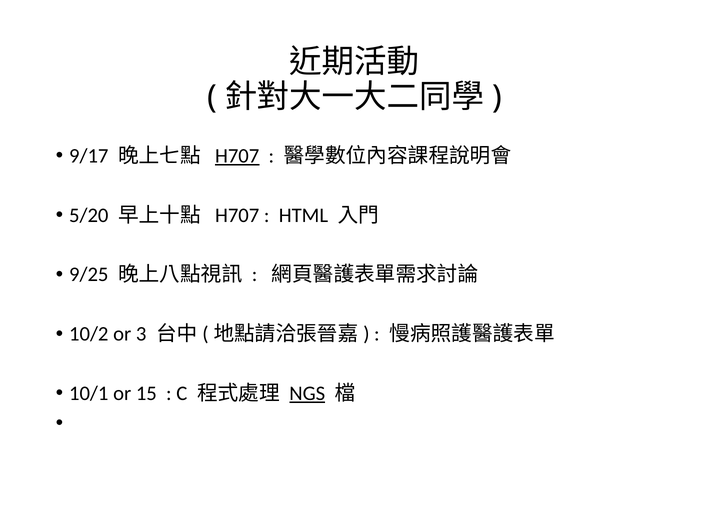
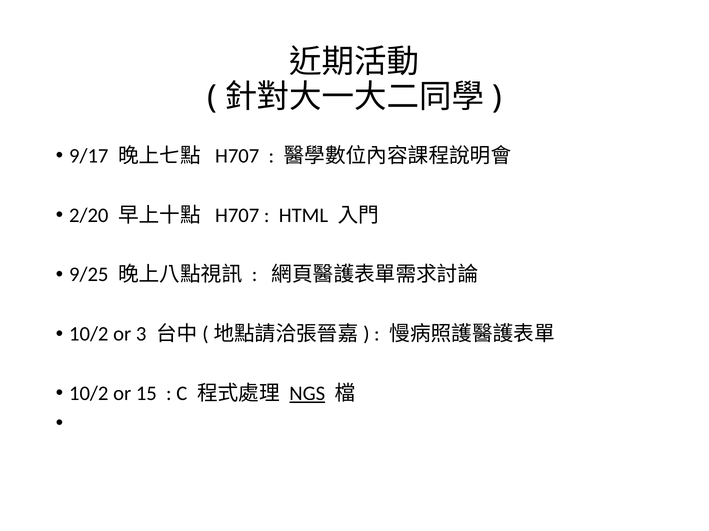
H707 underline: present -> none (237, 156)
5/20: 5/20 -> 2/20 (89, 216)
10/1: 10/1 -> 10/2 (89, 394)
